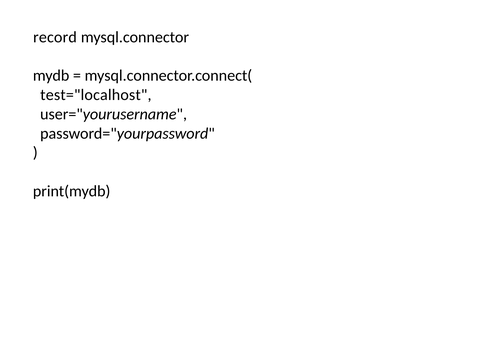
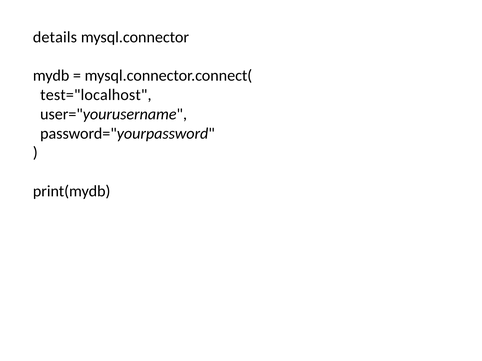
record: record -> details (55, 37)
